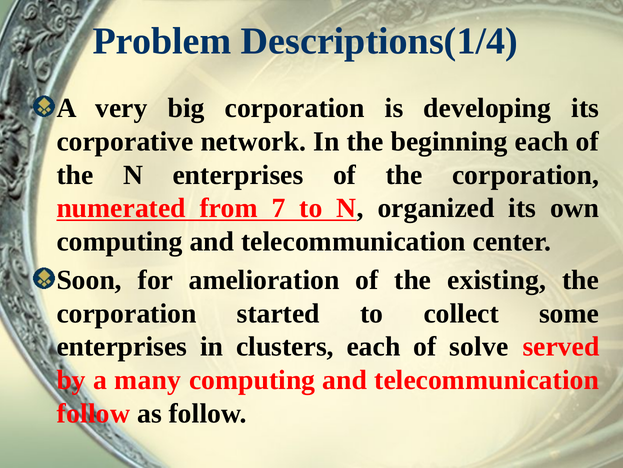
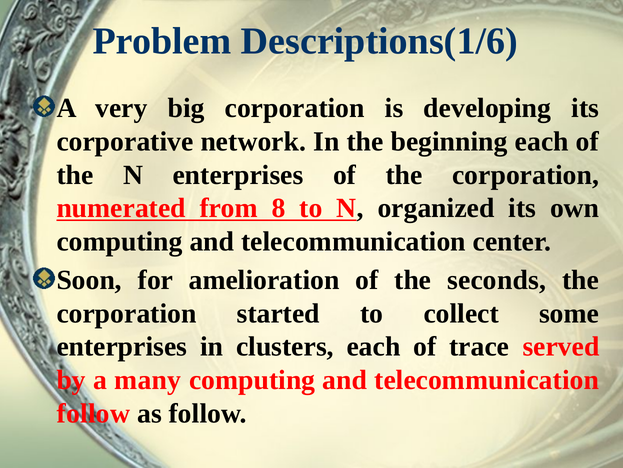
Descriptions(1/4: Descriptions(1/4 -> Descriptions(1/6 (379, 41)
7: 7 -> 8 (278, 208)
existing: existing -> seconds (497, 280)
solve: solve -> trace (479, 346)
